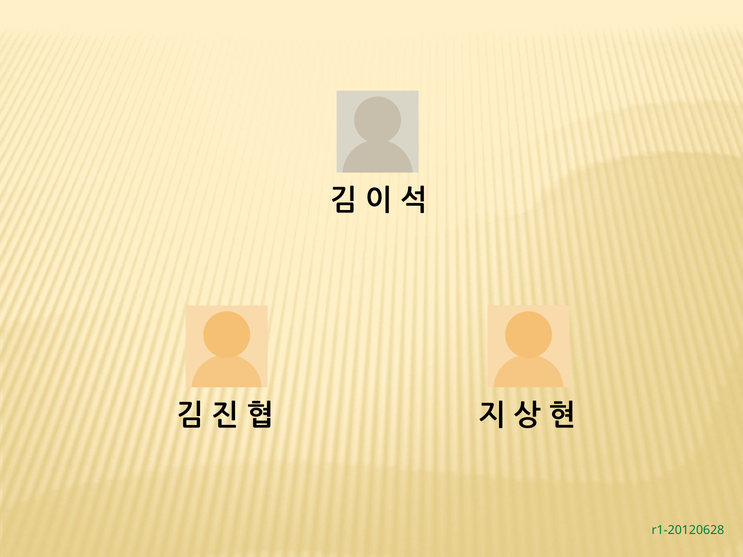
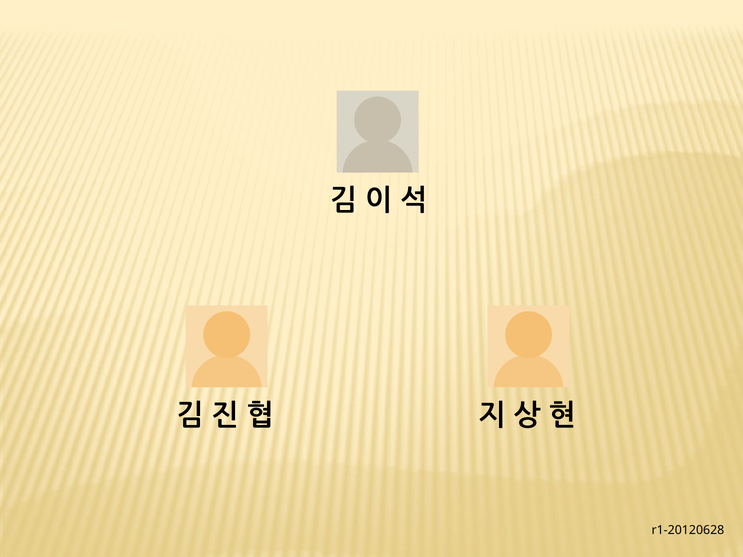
r1-20120628 colour: green -> black (688, 530)
